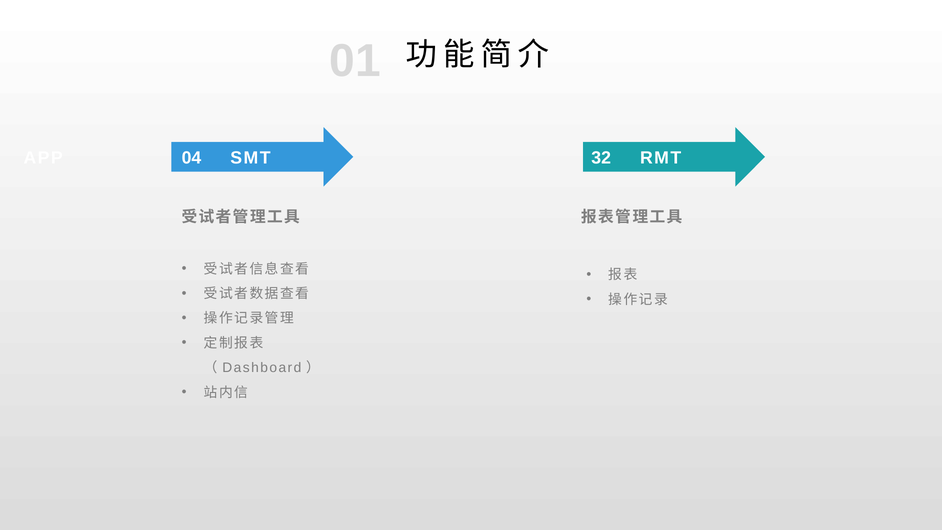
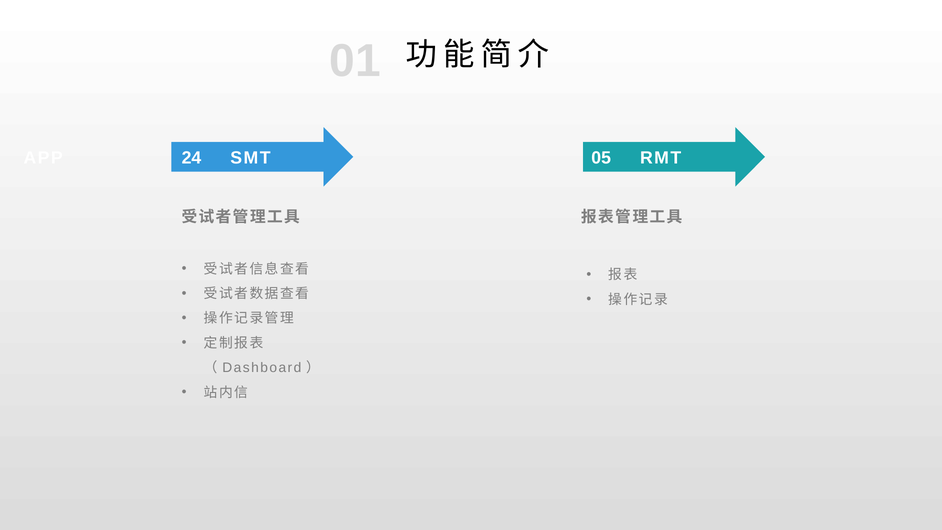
04: 04 -> 24 (191, 158)
32: 32 -> 05 (601, 158)
